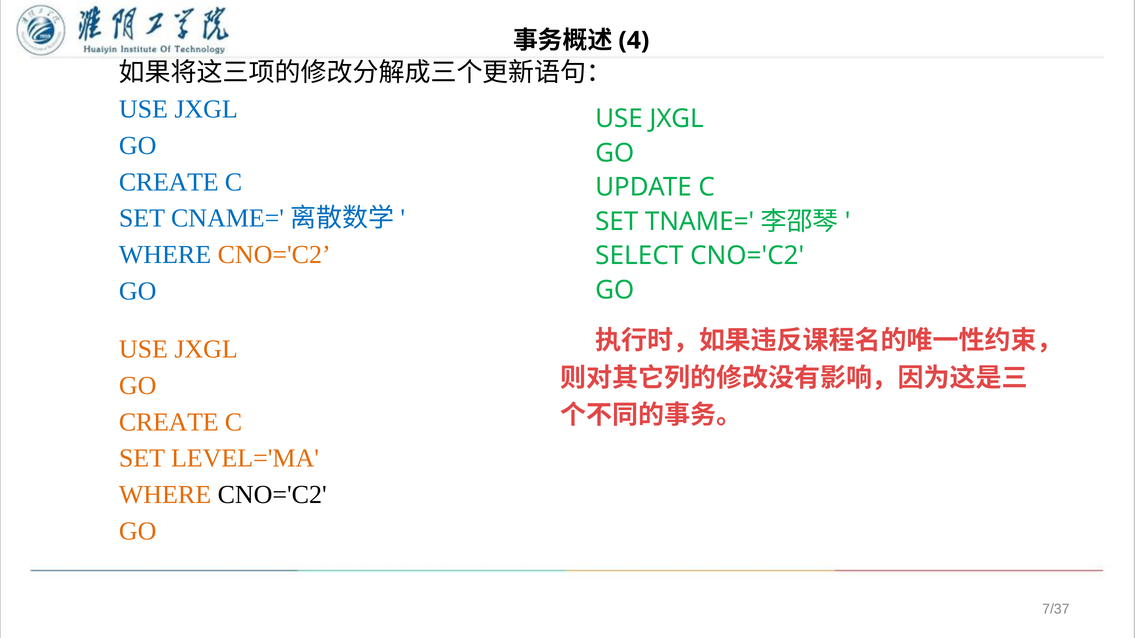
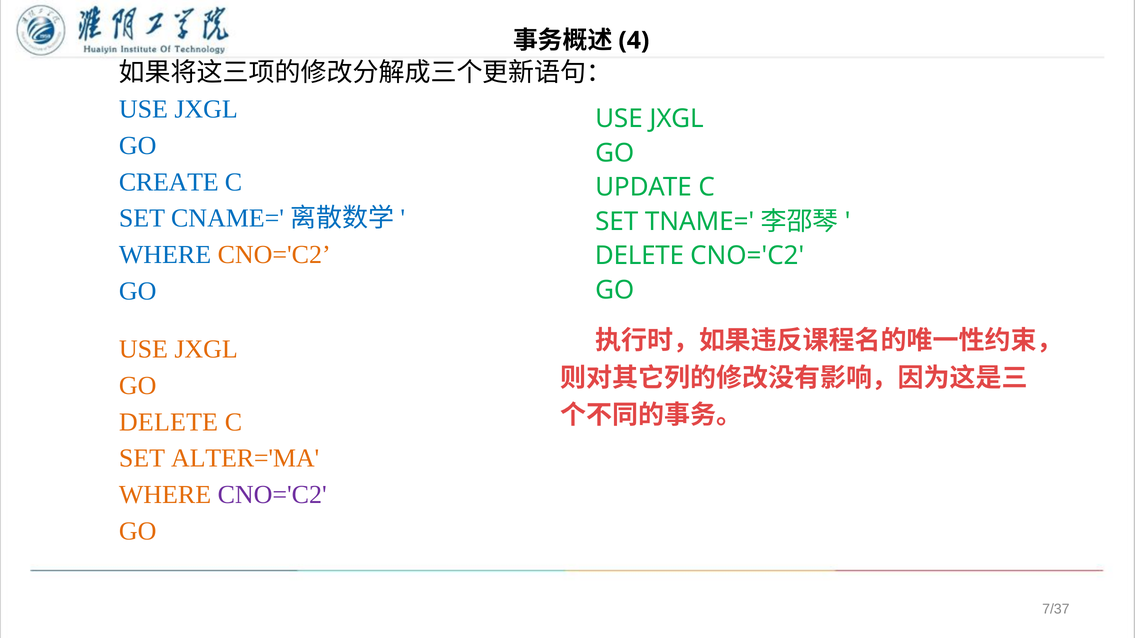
SELECT: SELECT -> DELETE (639, 256)
CREATE: CREATE -> DELETE (169, 422)
LEVEL='MA: LEVEL='MA -> ALTER='MA (245, 459)
CNO='C2 colour: black -> purple (272, 495)
